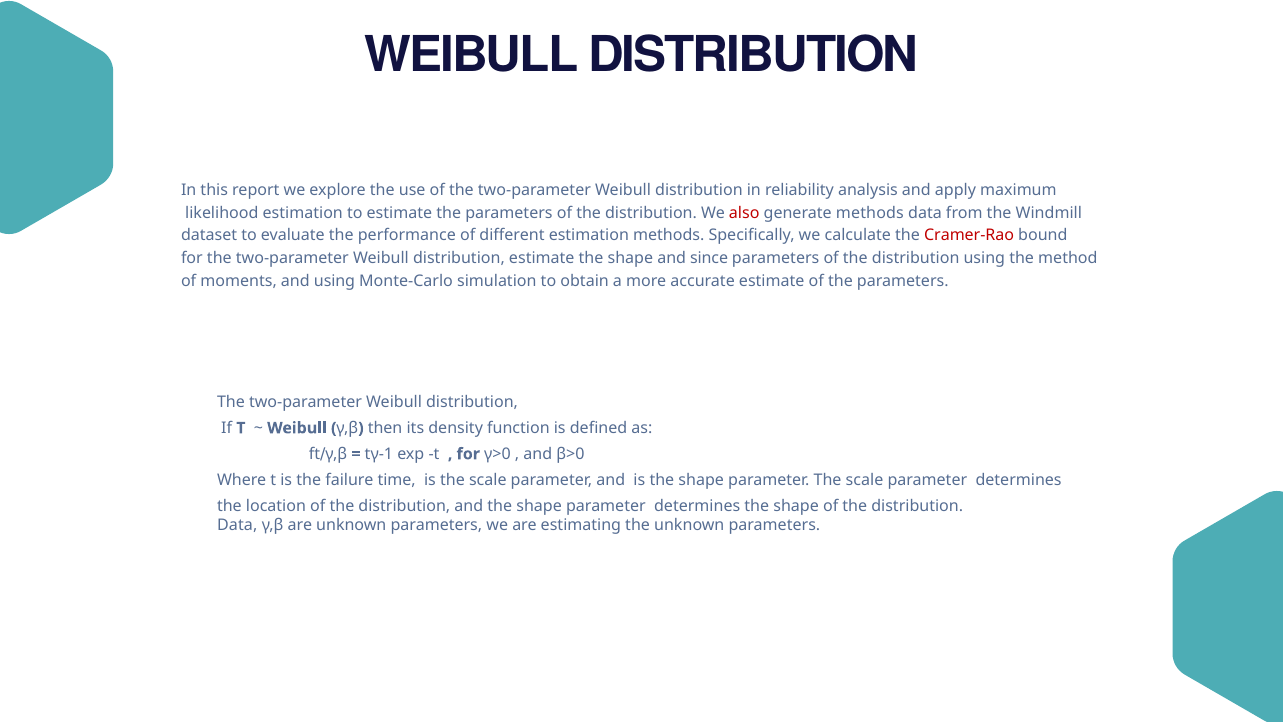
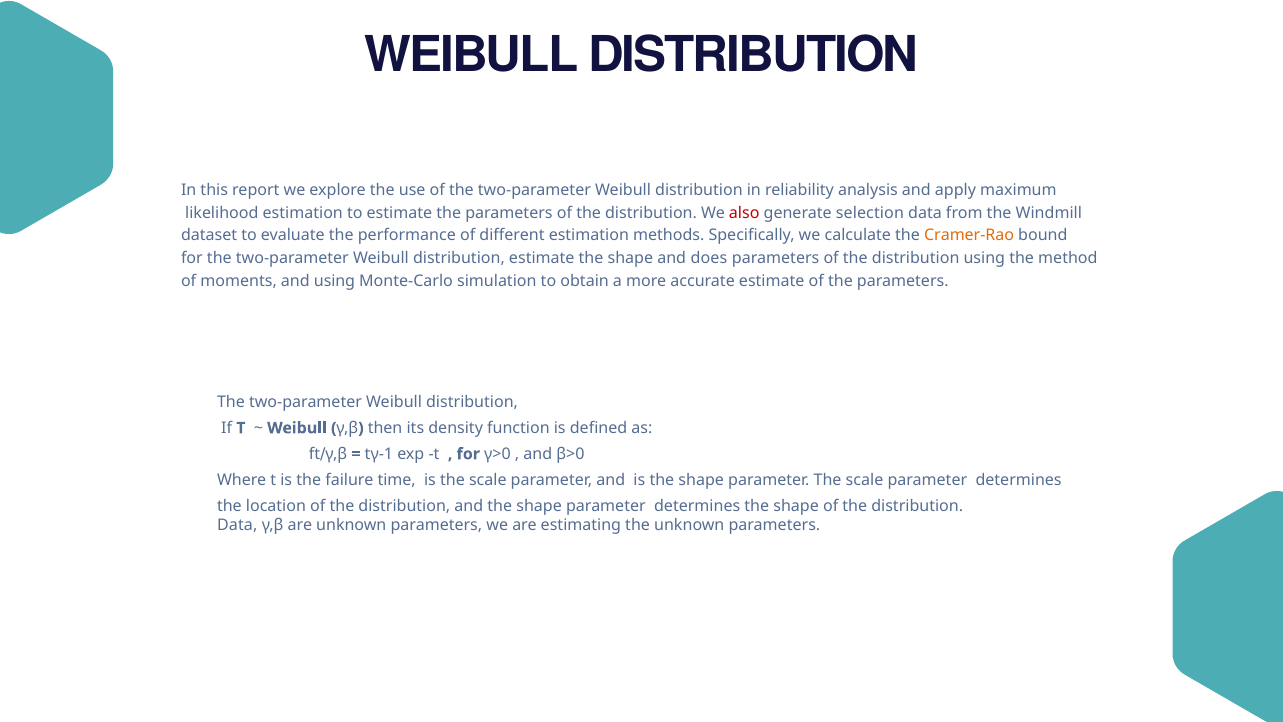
generate methods: methods -> selection (870, 213)
Cramer-Rao colour: red -> orange (969, 236)
since: since -> does (709, 258)
